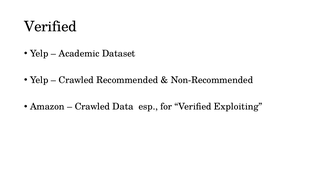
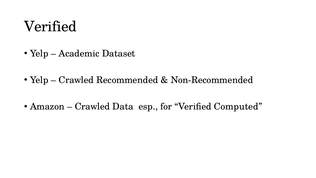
Exploiting: Exploiting -> Computed (238, 106)
